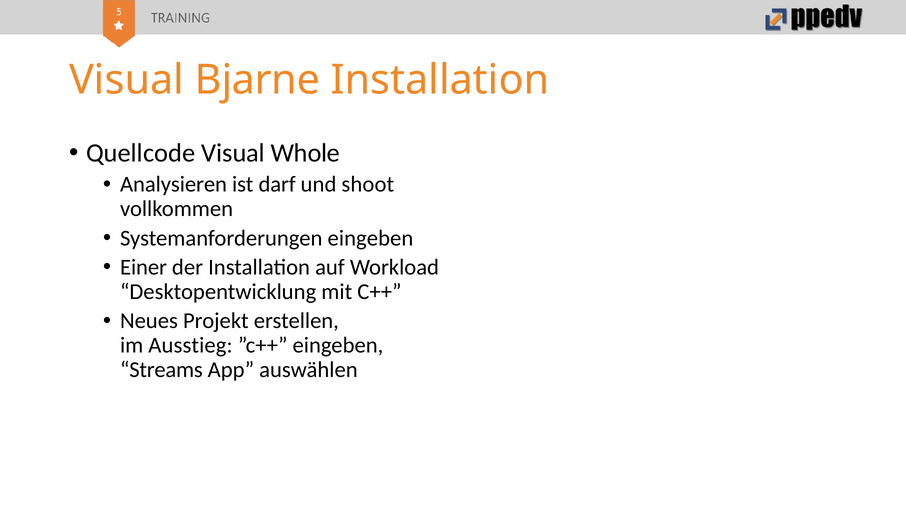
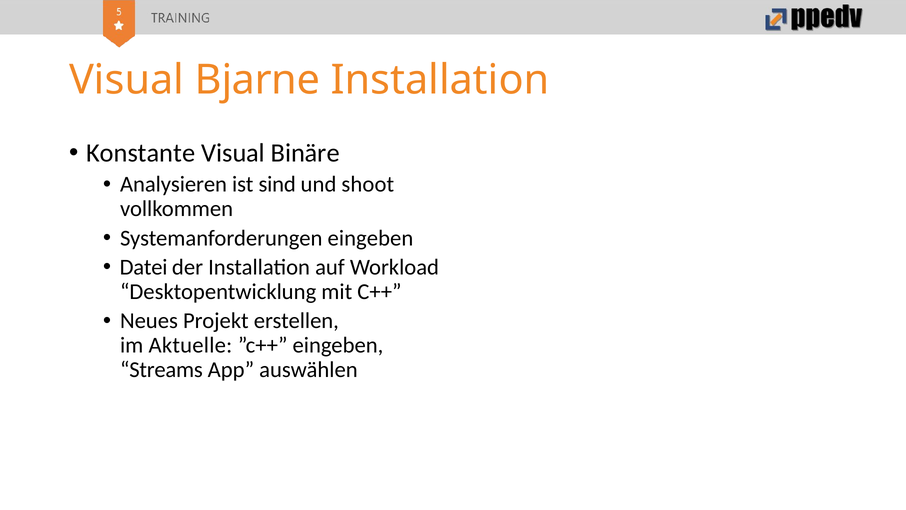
Quellcode: Quellcode -> Konstante (141, 153)
Whole: Whole -> Binäre (305, 153)
darf: darf -> sind (277, 184)
Einer: Einer -> Datei (144, 267)
Ausstieg: Ausstieg -> Aktuelle (190, 345)
